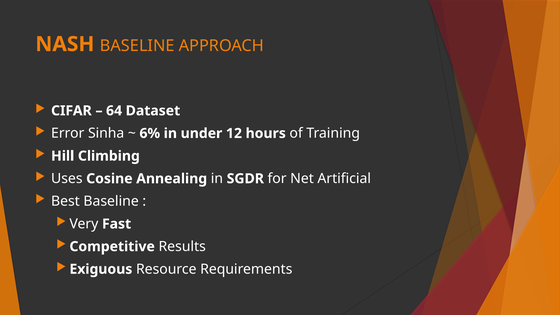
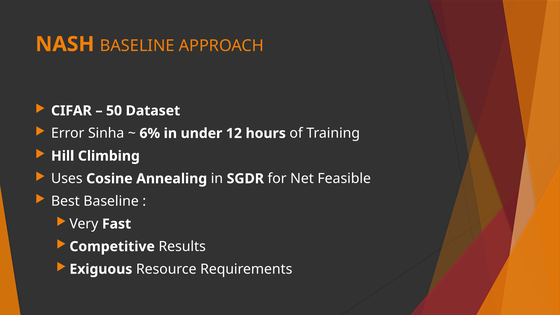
64: 64 -> 50 (114, 111)
Artificial: Artificial -> Feasible (344, 179)
